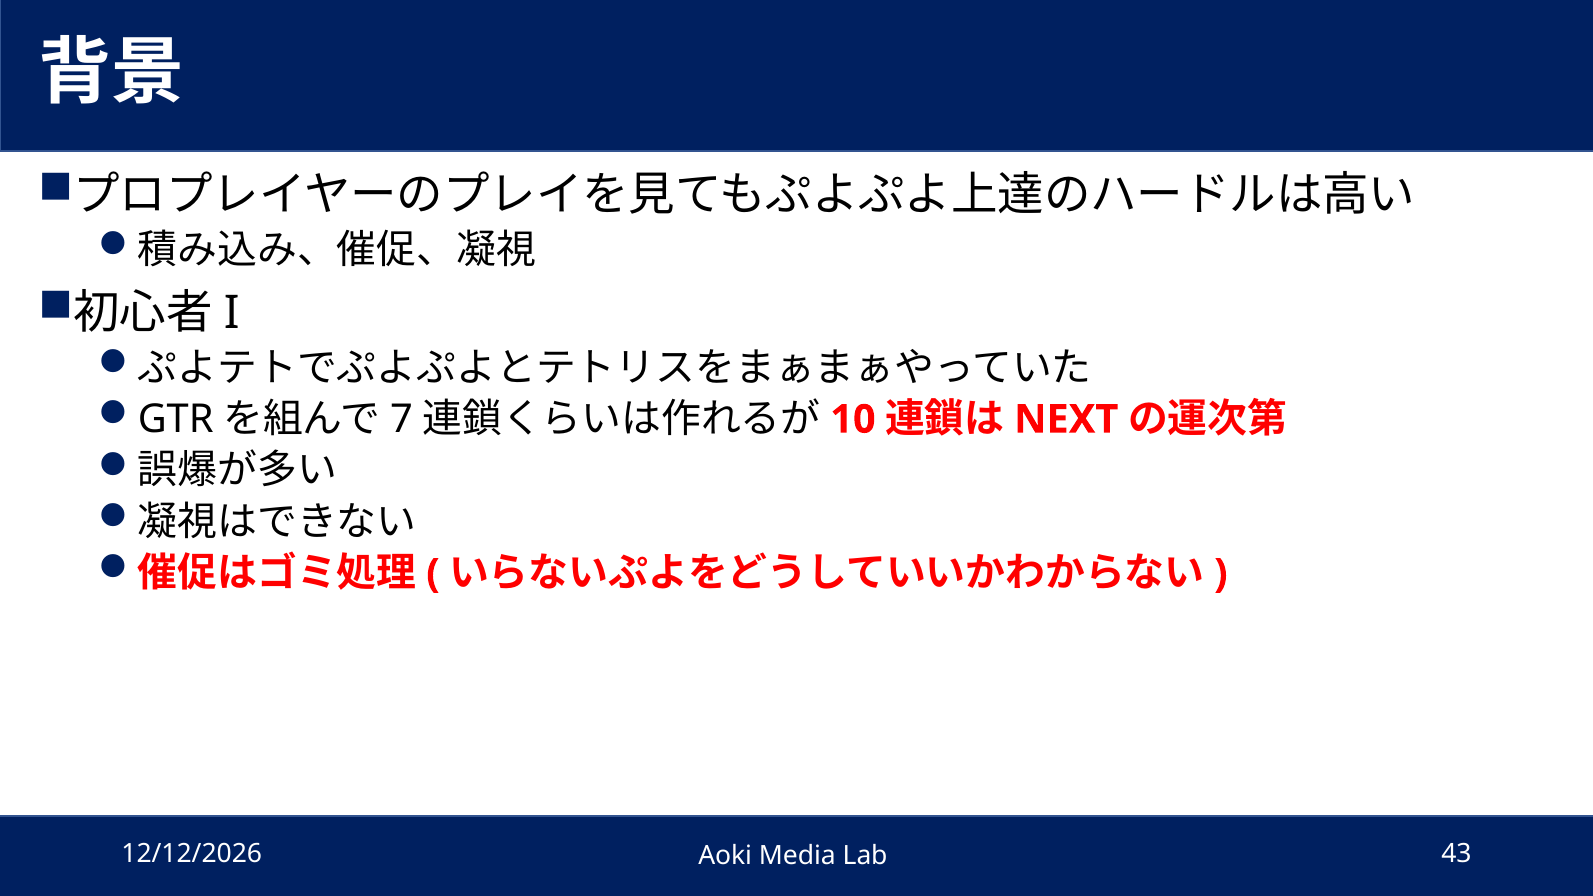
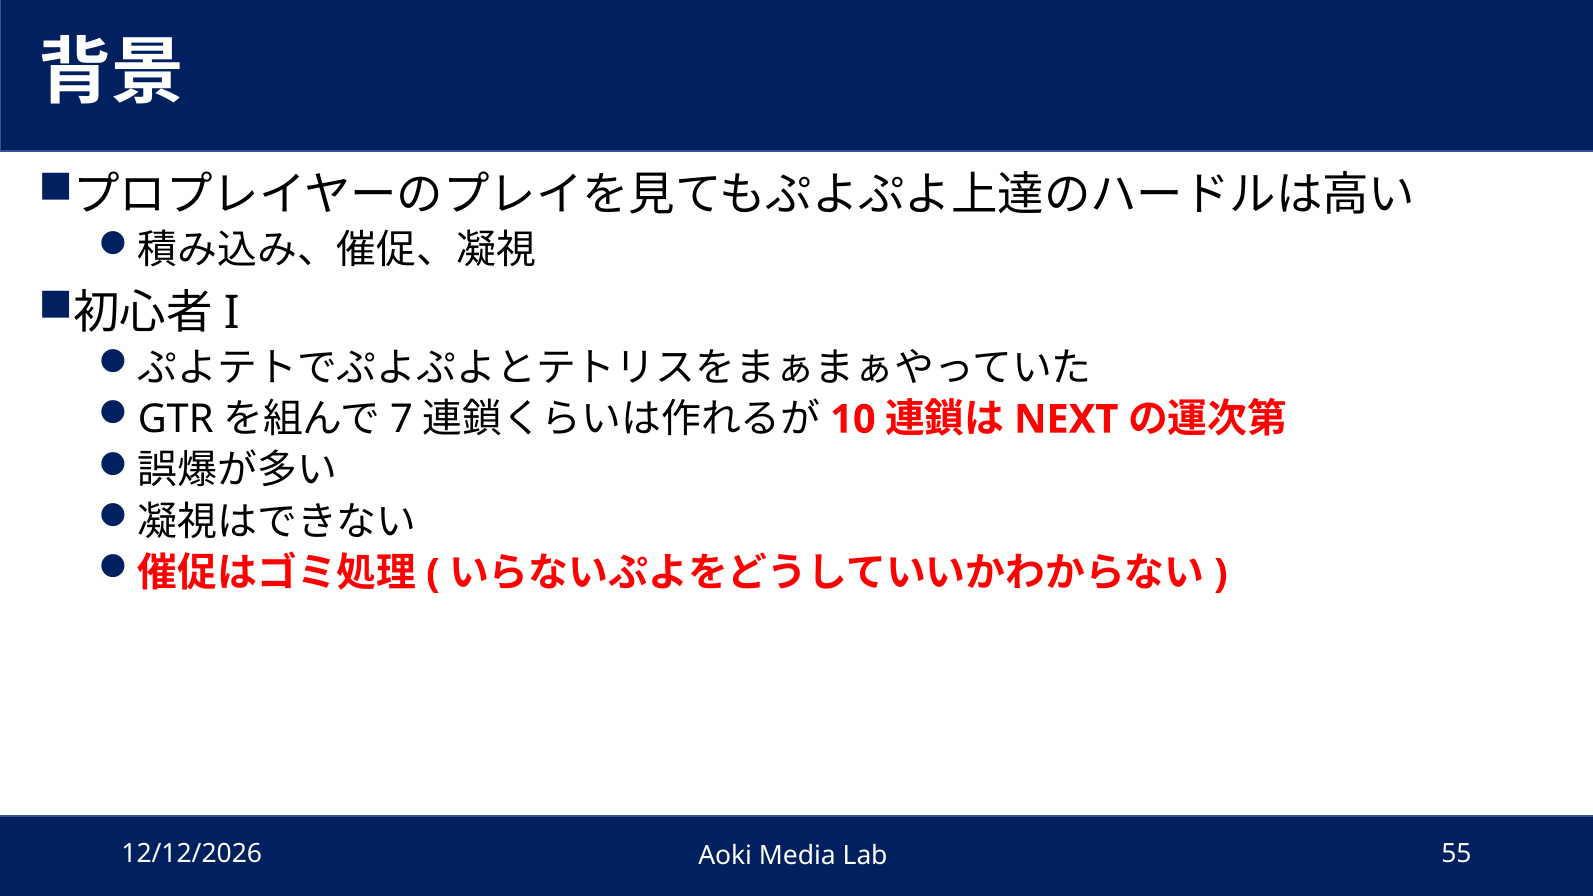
43: 43 -> 55 (1456, 854)
